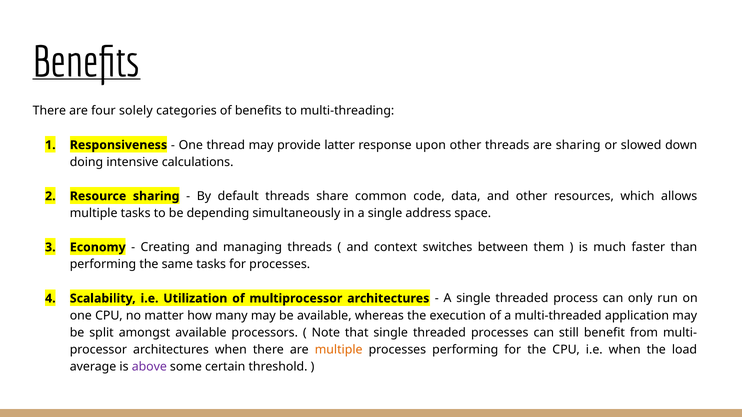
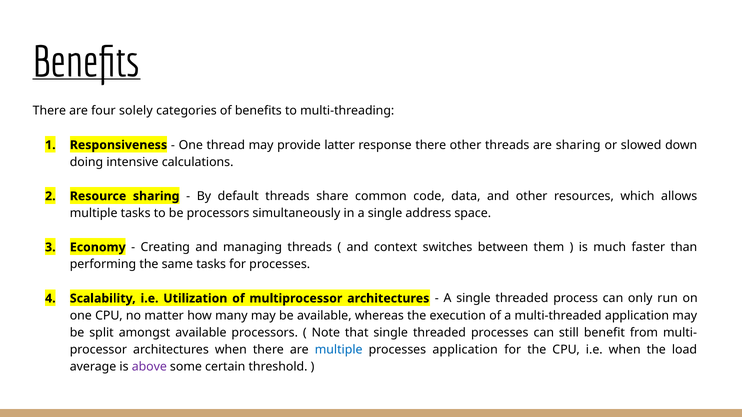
response upon: upon -> there (431, 145)
be depending: depending -> processors (218, 213)
multiple colour: orange -> blue (339, 350)
processes performing: performing -> application (465, 350)
